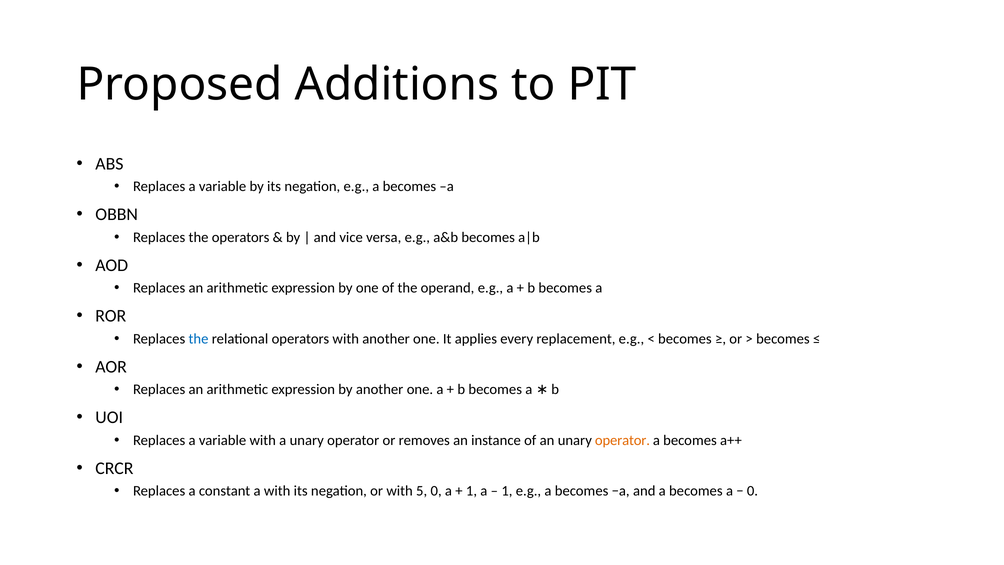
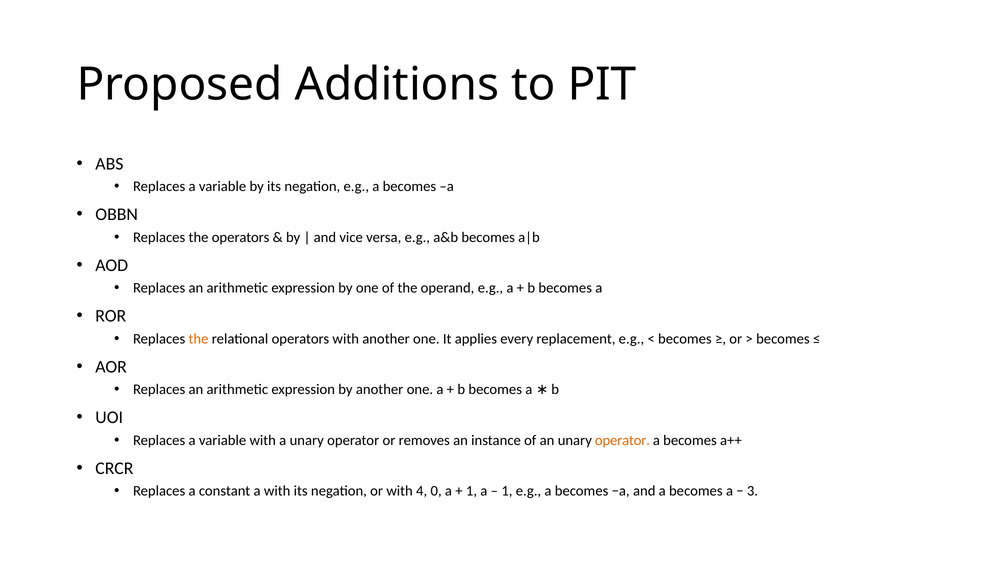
the colour: blue -> orange (198, 339)
5: 5 -> 4 (422, 491)
0: 0 -> 3 (752, 491)
